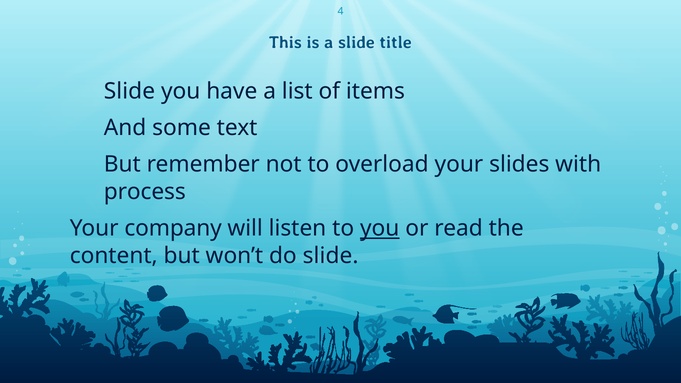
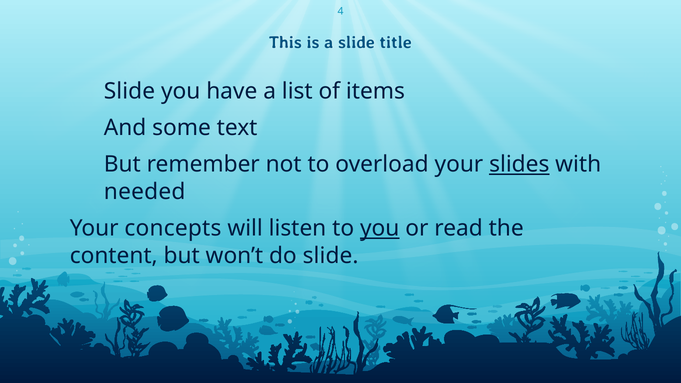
slides underline: none -> present (519, 164)
process: process -> needed (145, 192)
company: company -> concepts (173, 228)
